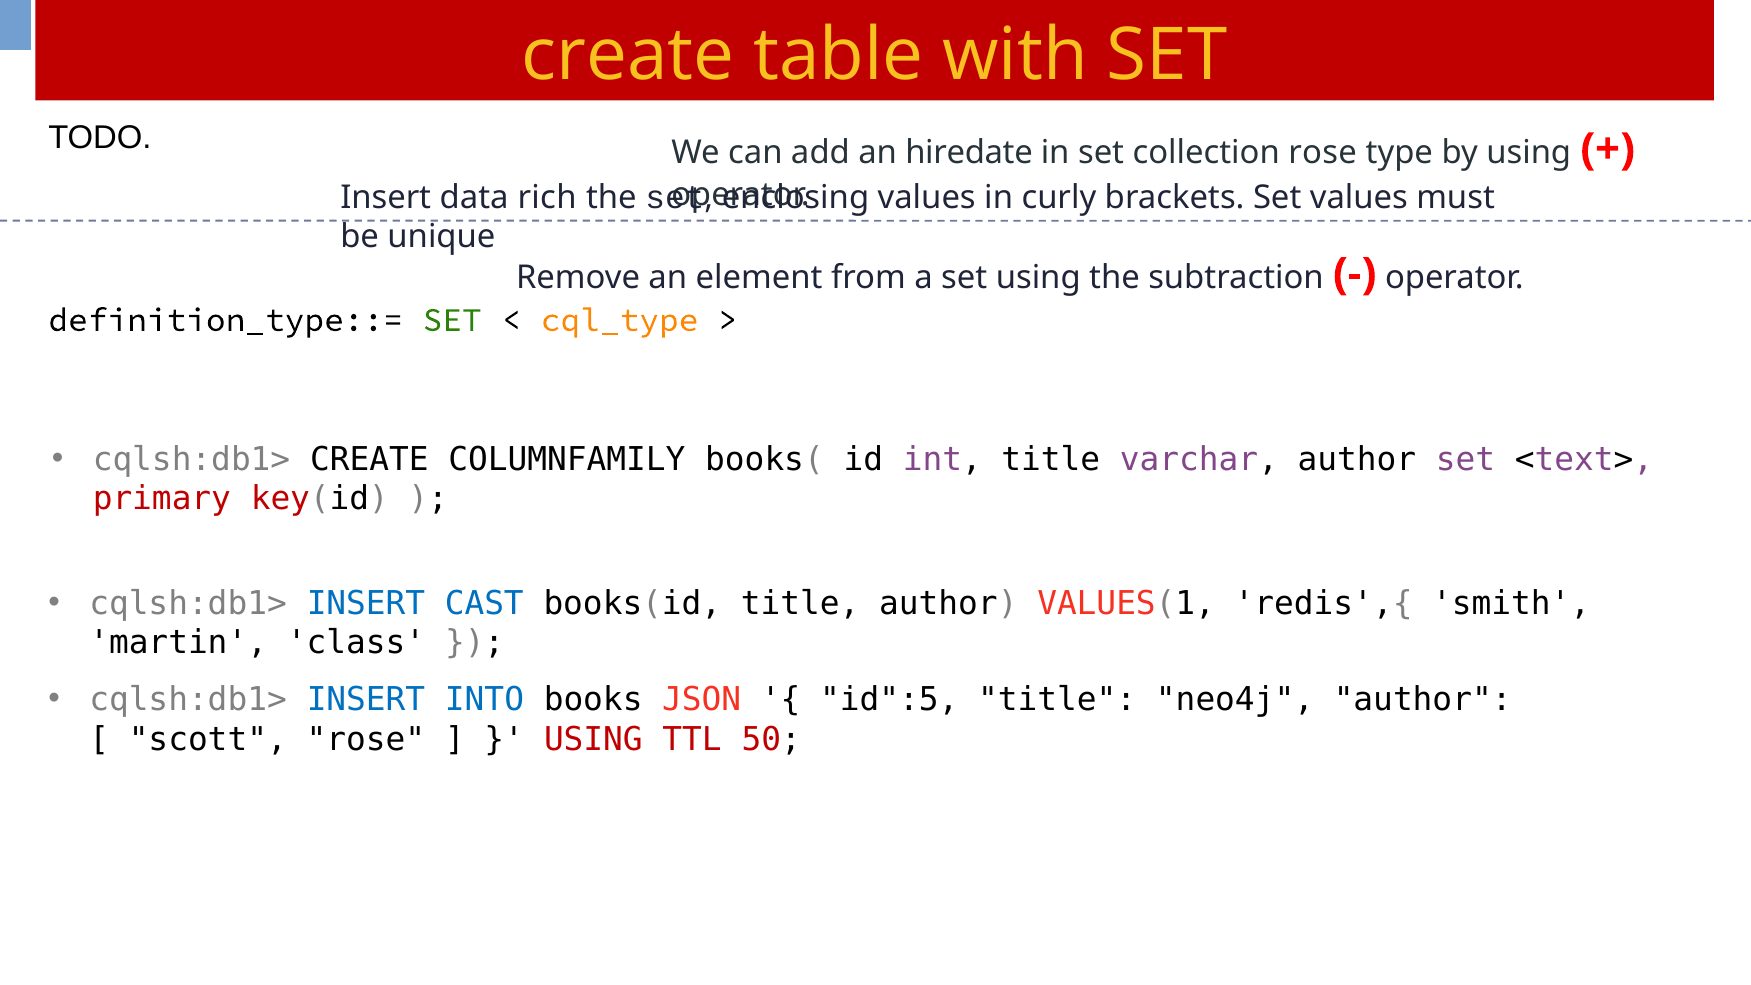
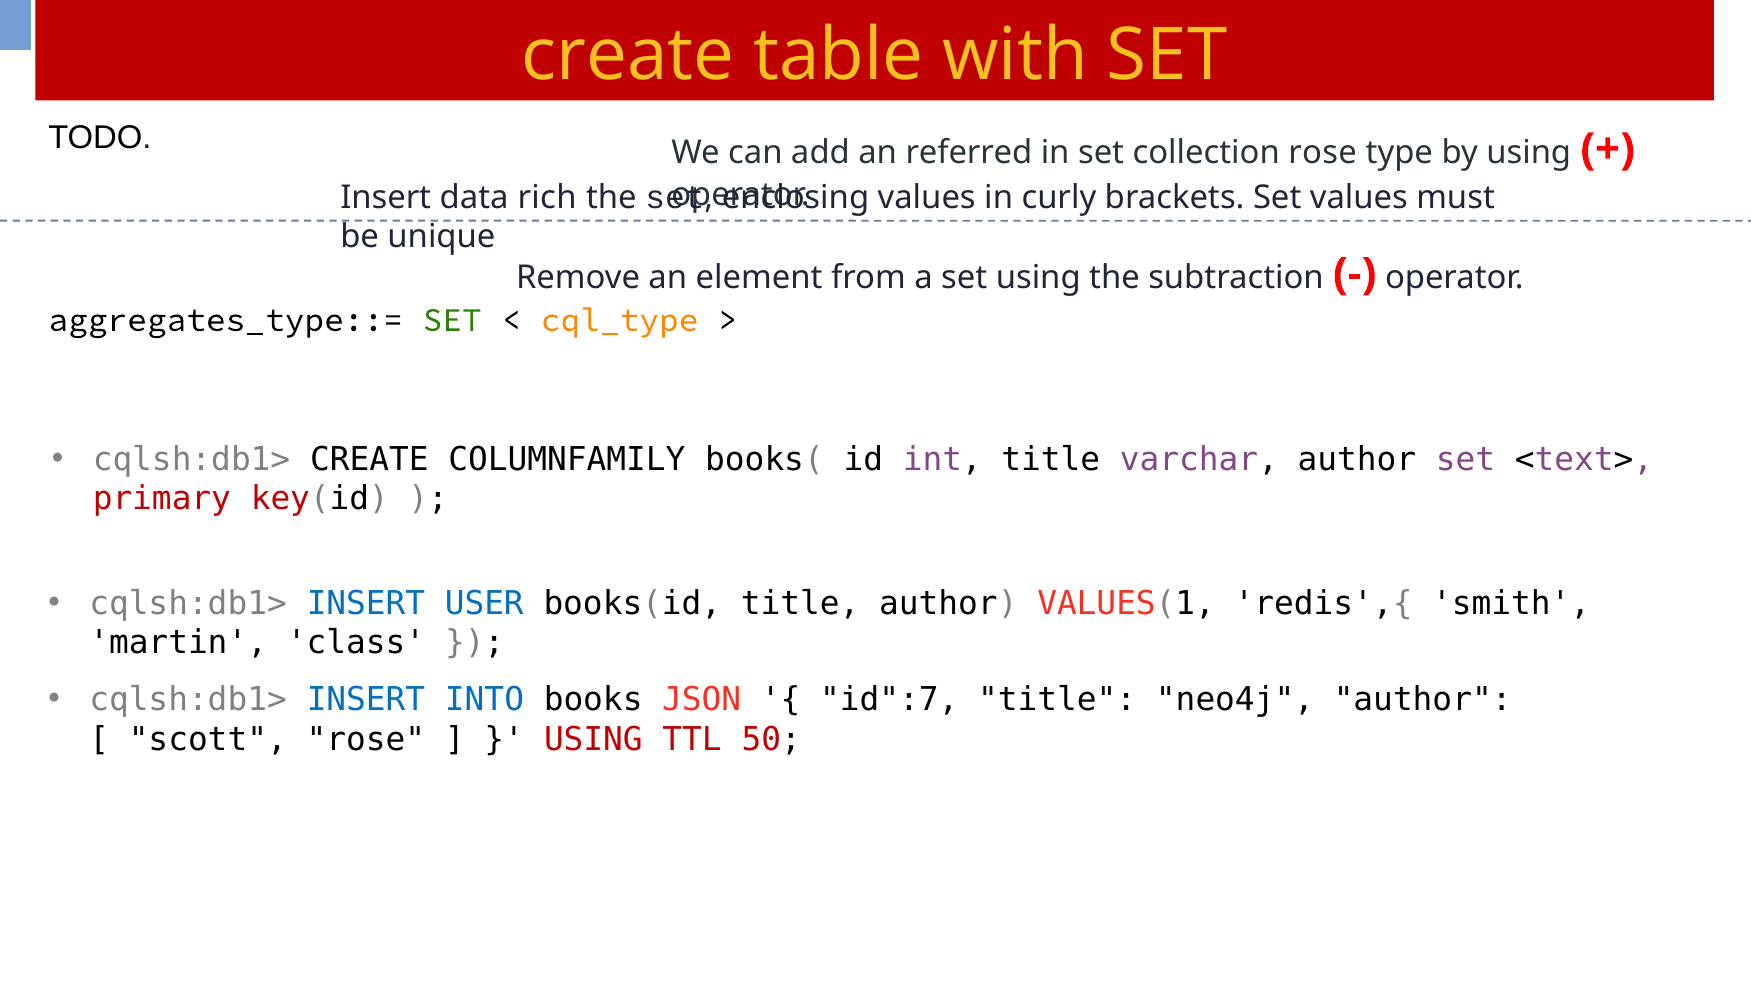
hiredate: hiredate -> referred (969, 153)
definition_type::=: definition_type::= -> aggregates_type::= (226, 320)
CAST: CAST -> USER (484, 604)
id":5: id":5 -> id":7 (889, 700)
